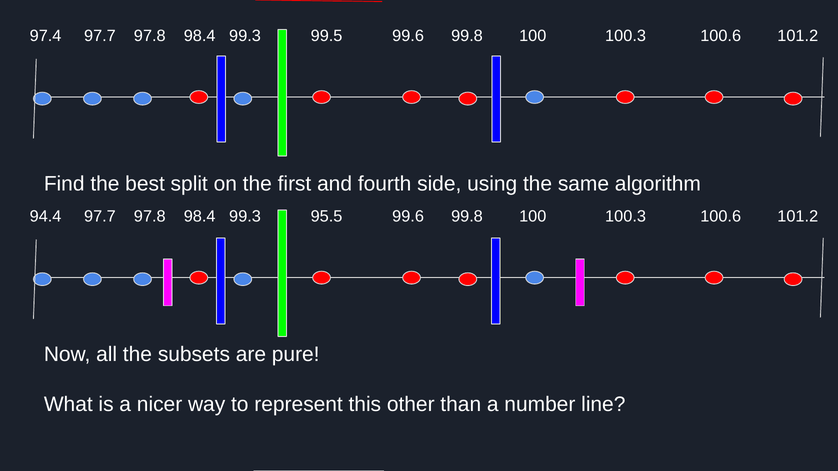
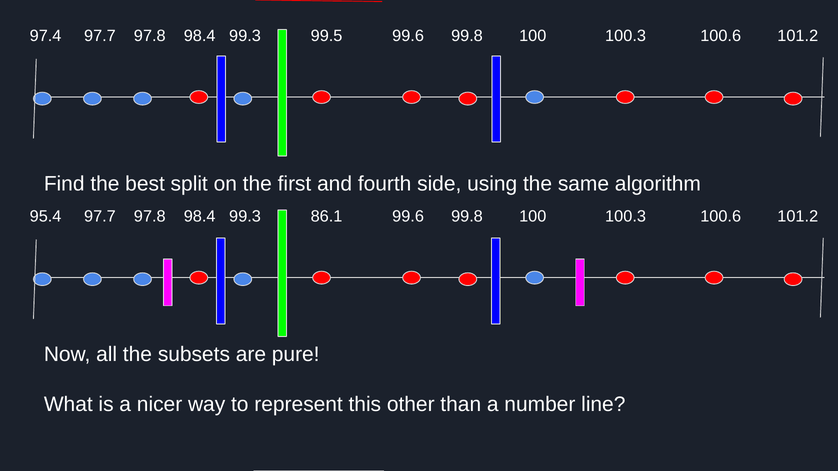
94.4: 94.4 -> 95.4 (46, 217)
95.5: 95.5 -> 86.1 (327, 217)
